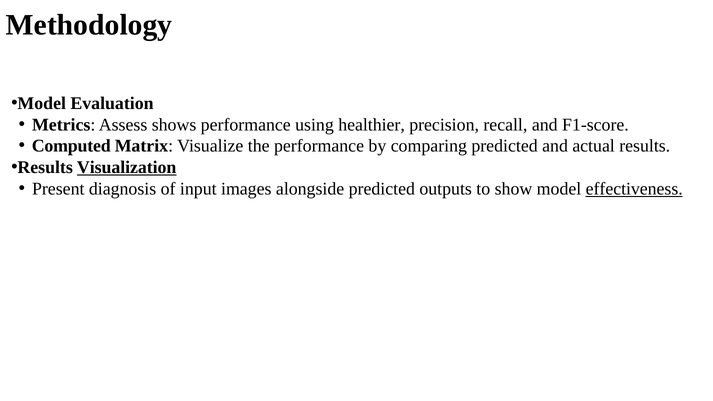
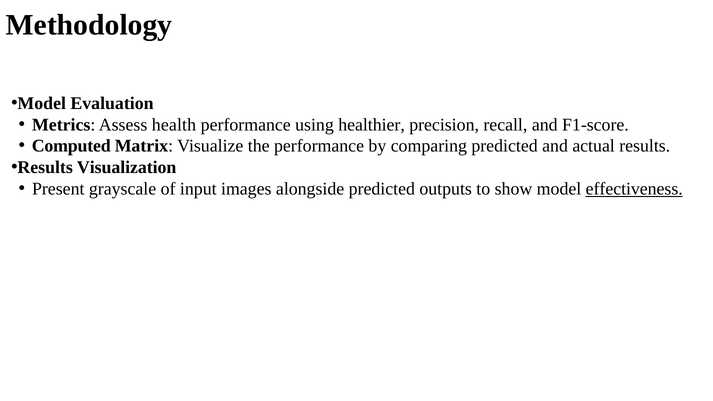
shows: shows -> health (174, 125)
Visualization underline: present -> none (127, 167)
diagnosis: diagnosis -> grayscale (123, 189)
